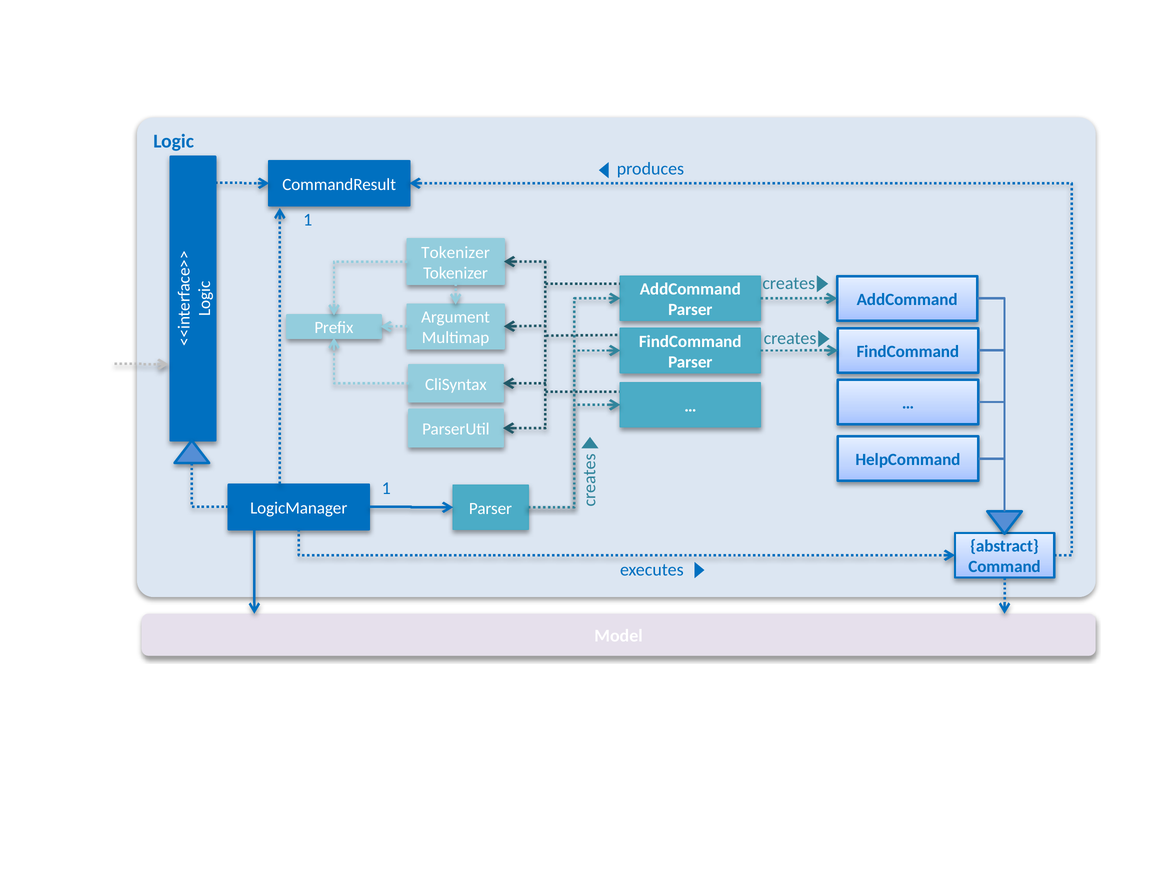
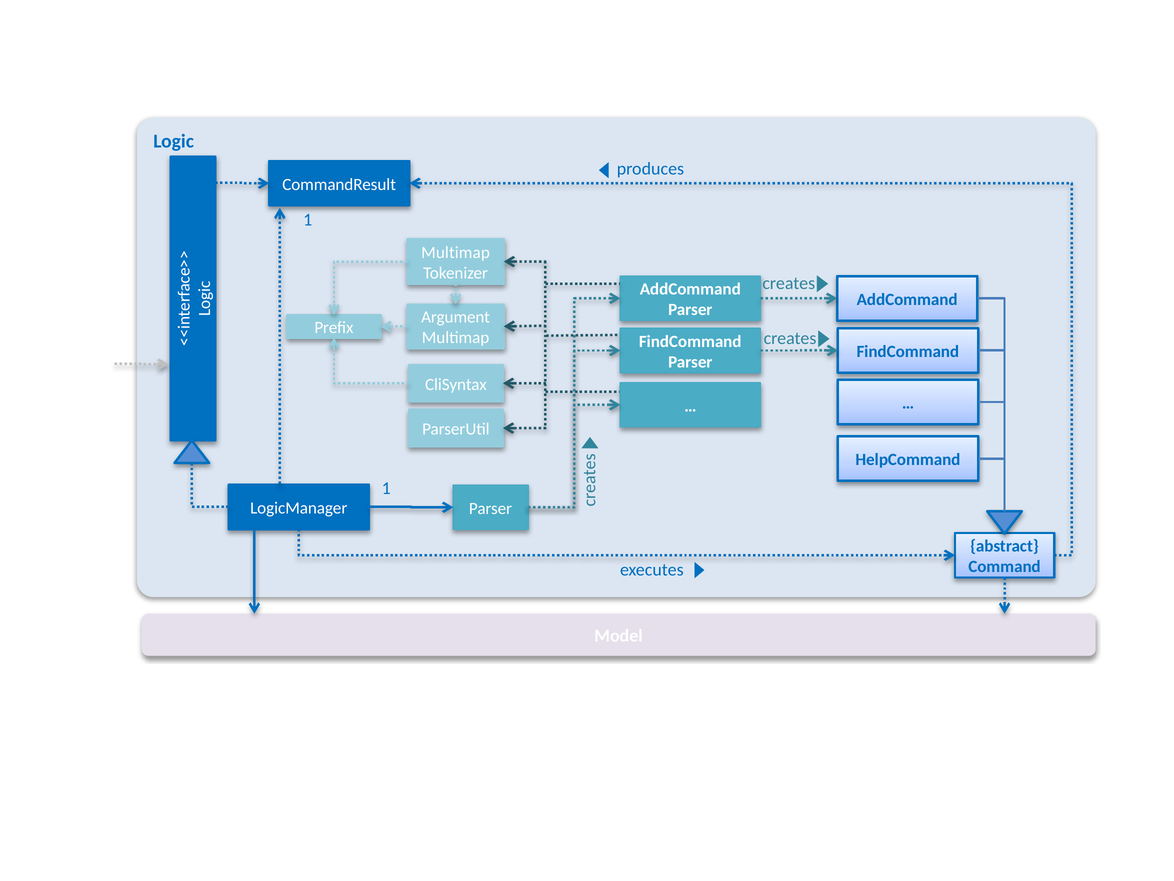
Tokenizer: Tokenizer -> Multimap (456, 252)
